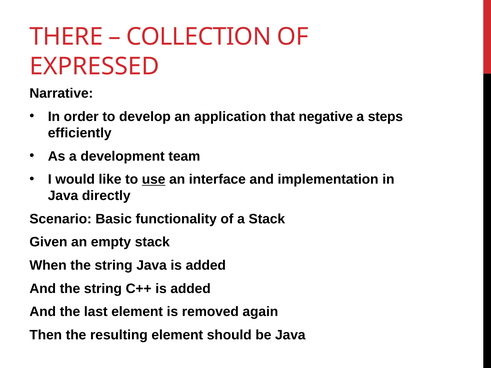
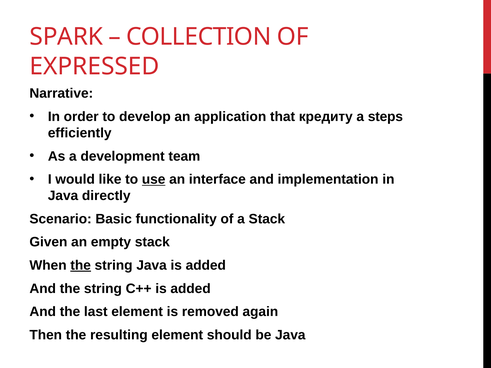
THERE: THERE -> SPARK (66, 37)
negative: negative -> кредиту (326, 117)
the underline: none -> present (81, 266)
